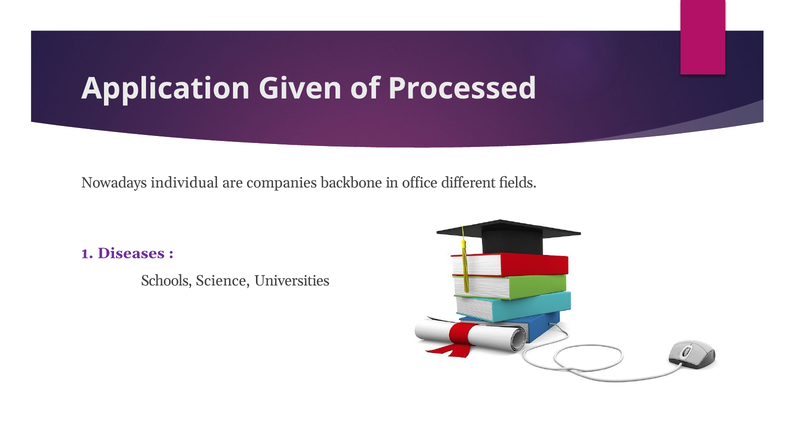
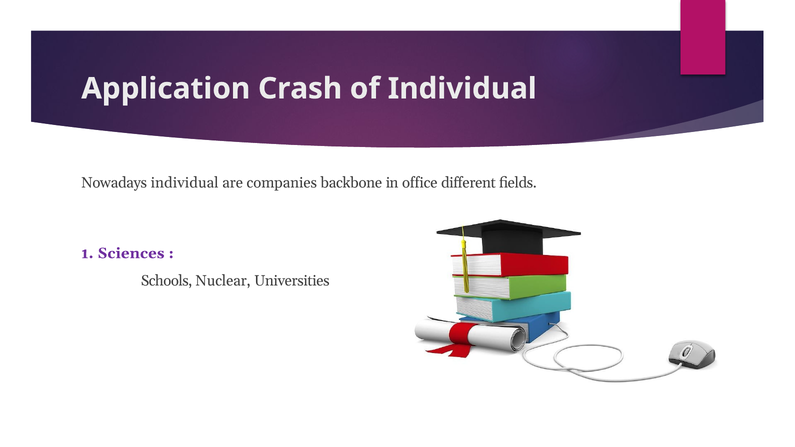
Given: Given -> Crash (300, 89)
of Processed: Processed -> Individual (462, 89)
Diseases: Diseases -> Sciences (131, 253)
Science: Science -> Nuclear (223, 281)
